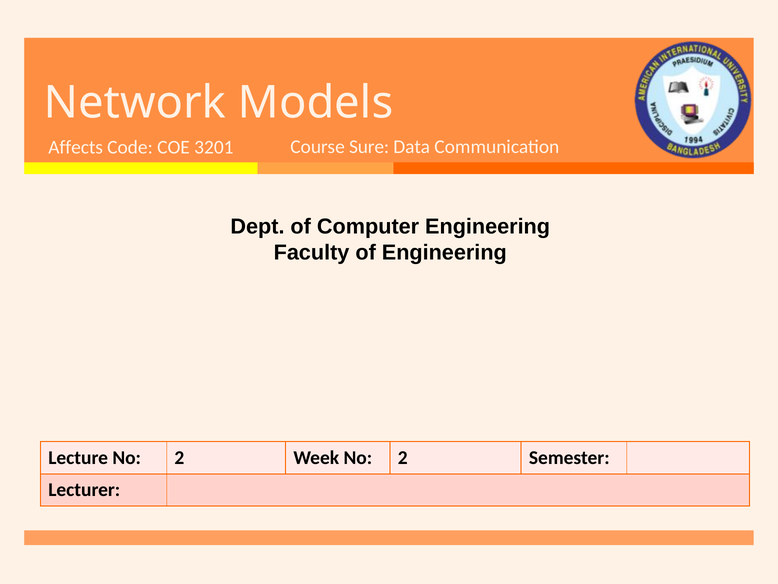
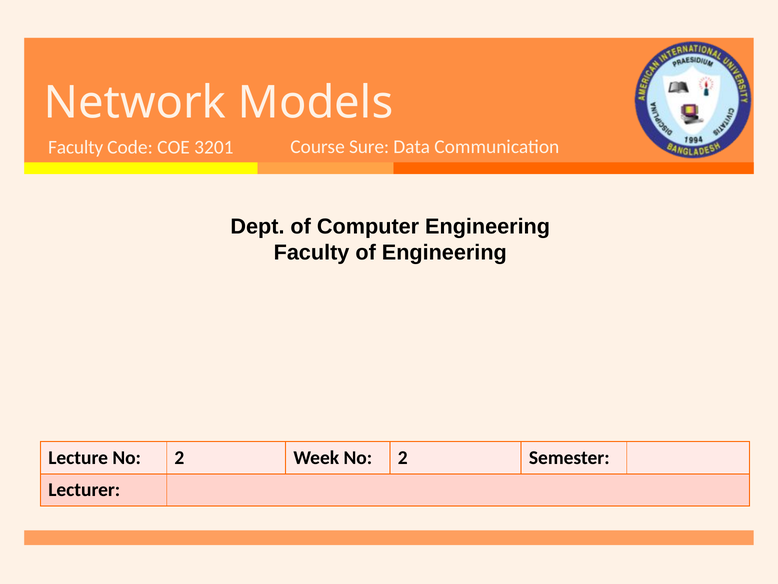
Affects: Affects -> Faculty (76, 147)
